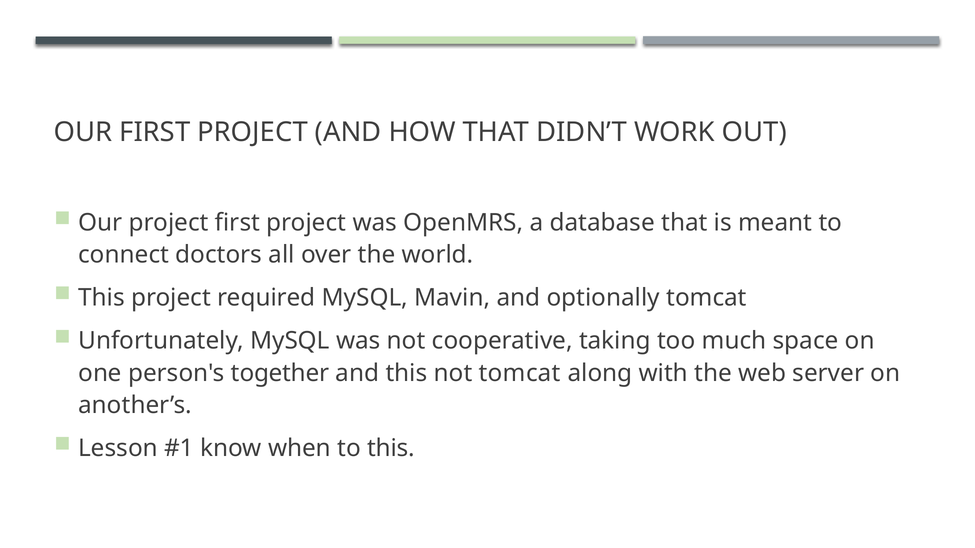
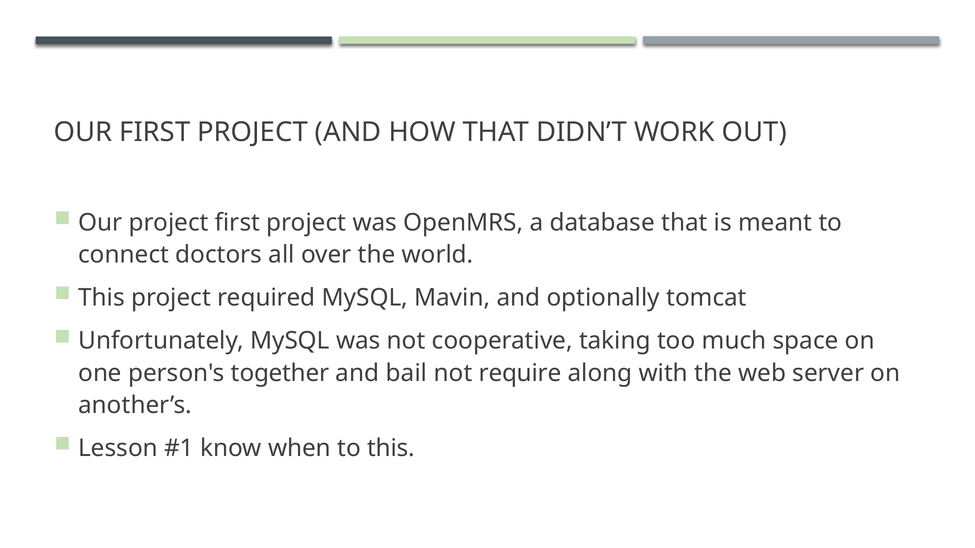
and this: this -> bail (406, 373)
not tomcat: tomcat -> require (520, 373)
